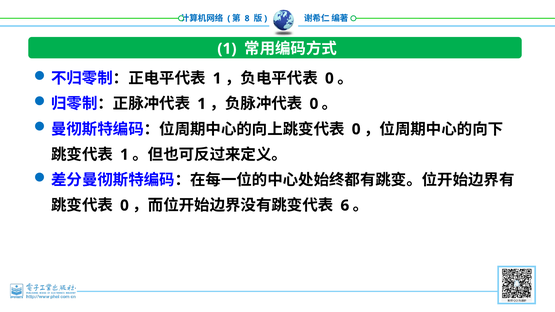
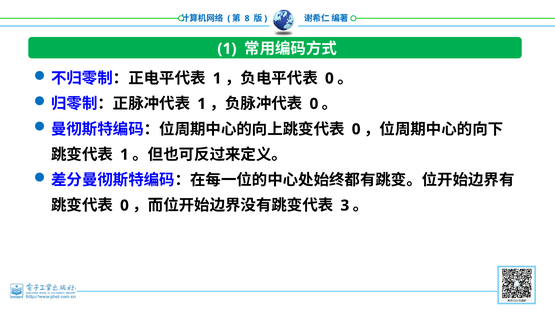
6: 6 -> 3 (345, 206)
